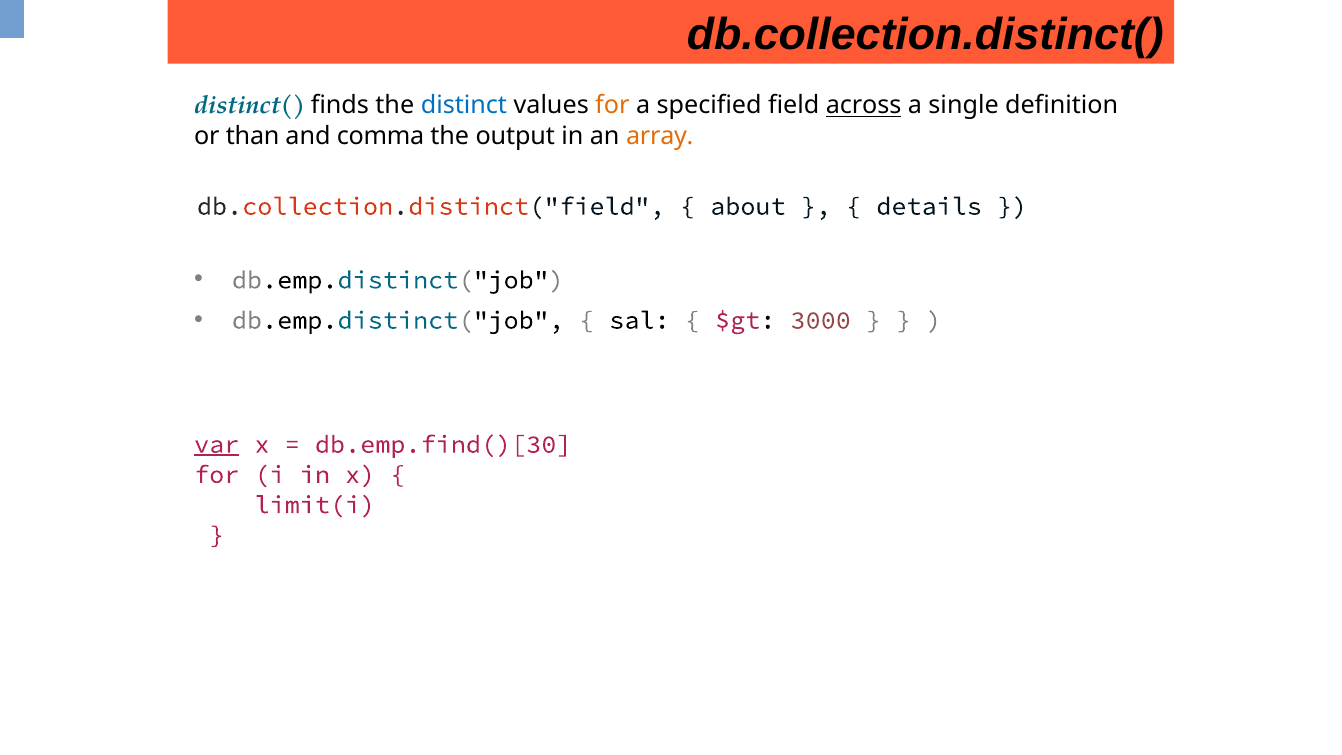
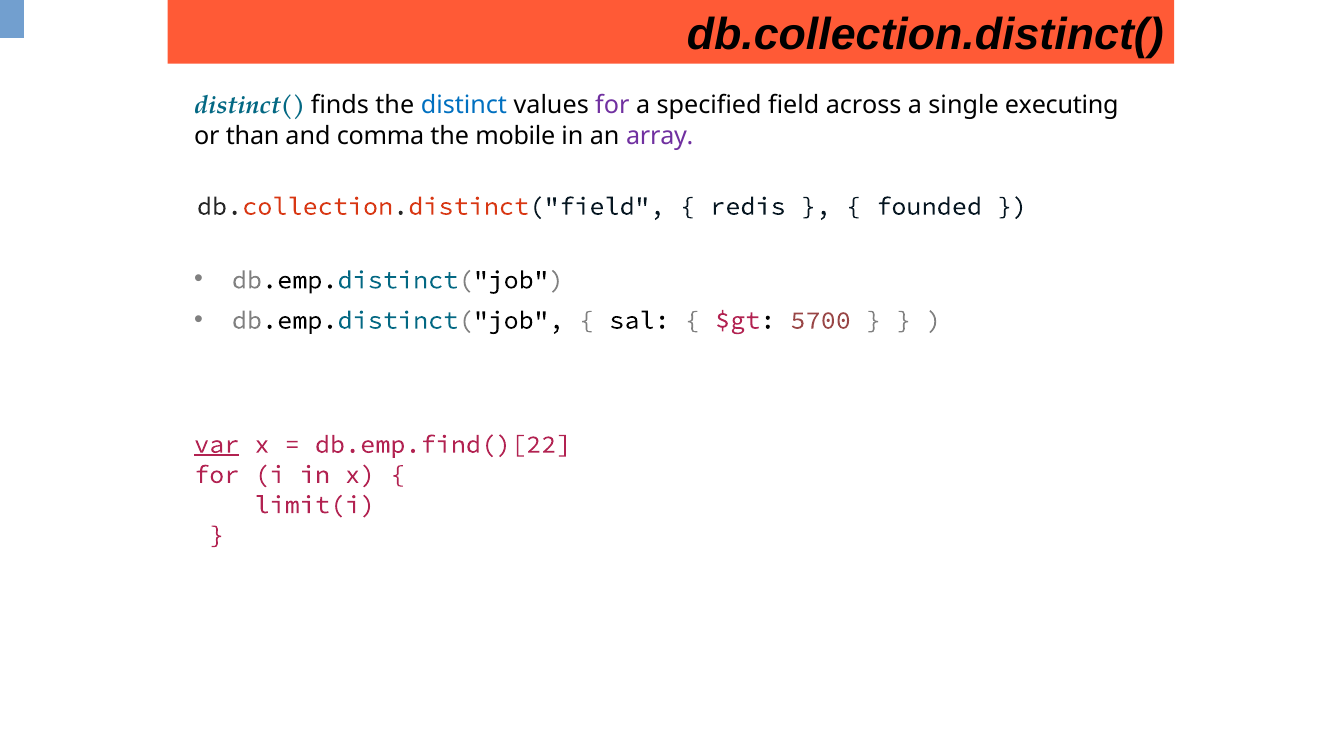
for colour: orange -> purple (612, 106)
across underline: present -> none (864, 106)
definition: definition -> executing (1062, 106)
output: output -> mobile (515, 136)
array colour: orange -> purple (660, 136)
about: about -> redis (748, 206)
details: details -> founded (929, 206)
3000: 3000 -> 5700 (821, 320)
db.emp.find()[30: db.emp.find()[30 -> db.emp.find()[22 (443, 444)
